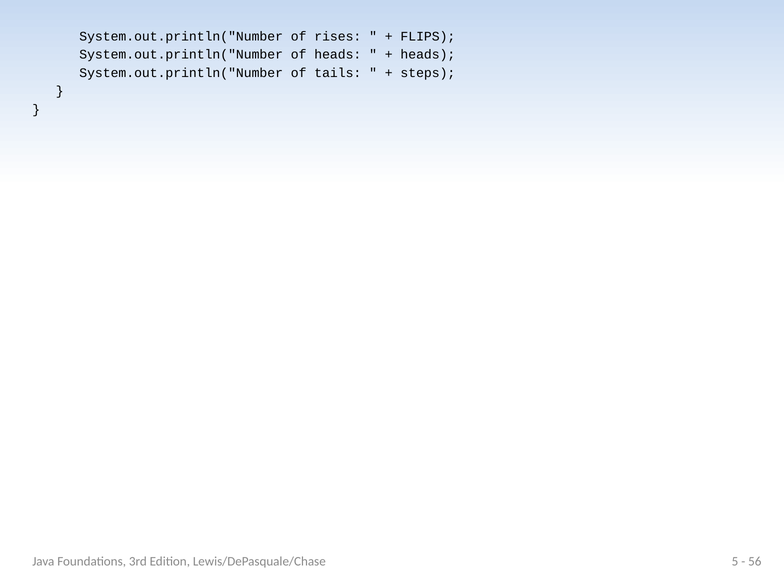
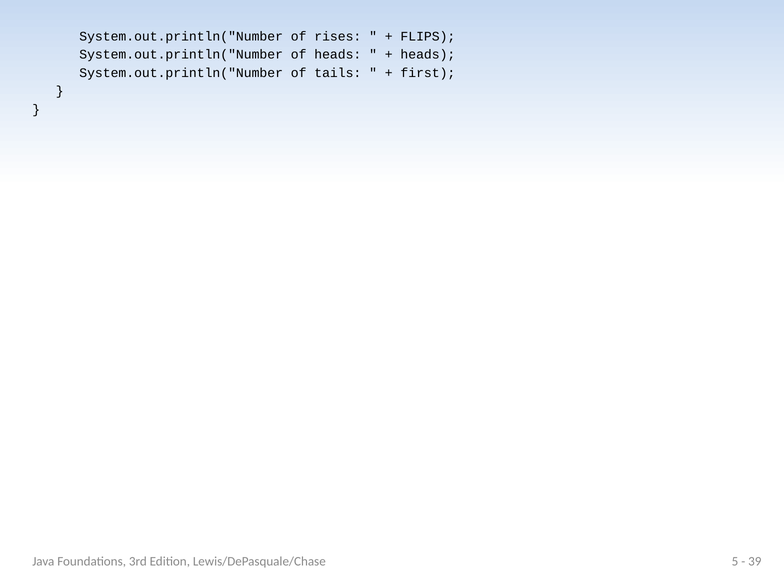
steps: steps -> first (428, 73)
56: 56 -> 39 (755, 561)
